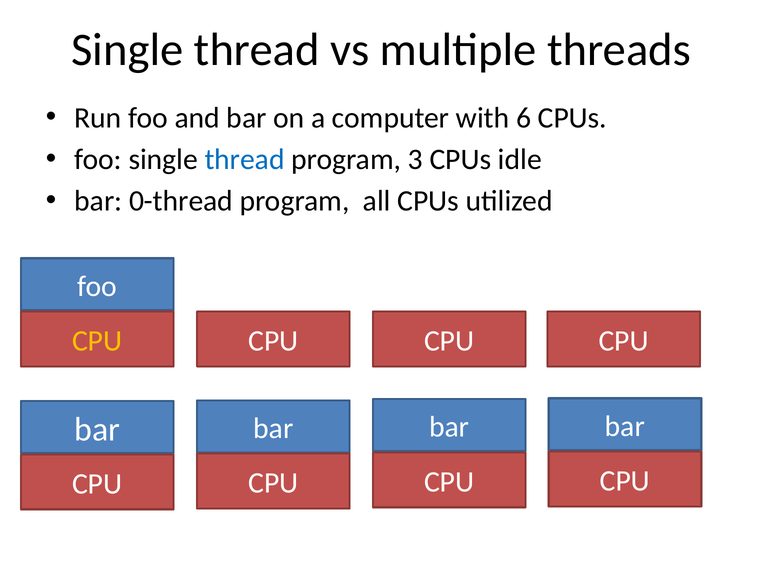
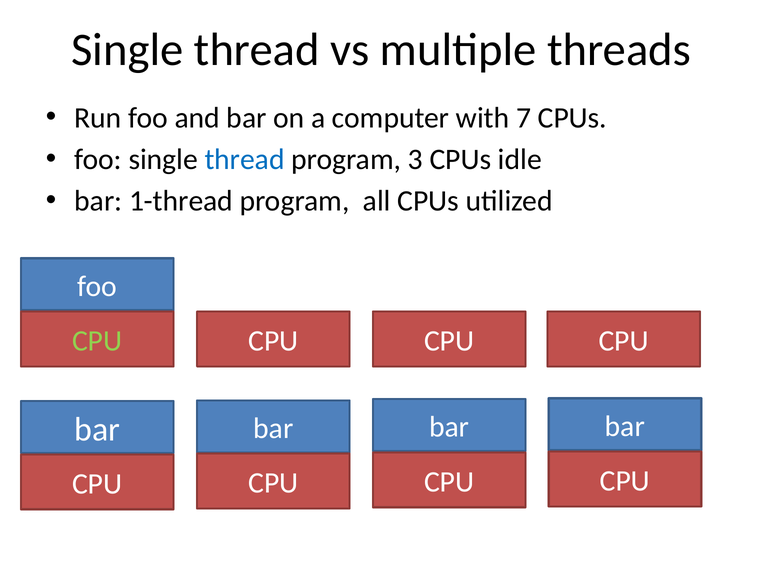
6: 6 -> 7 (524, 118)
0-thread: 0-thread -> 1-thread (181, 201)
CPU colour: yellow -> light green (97, 341)
